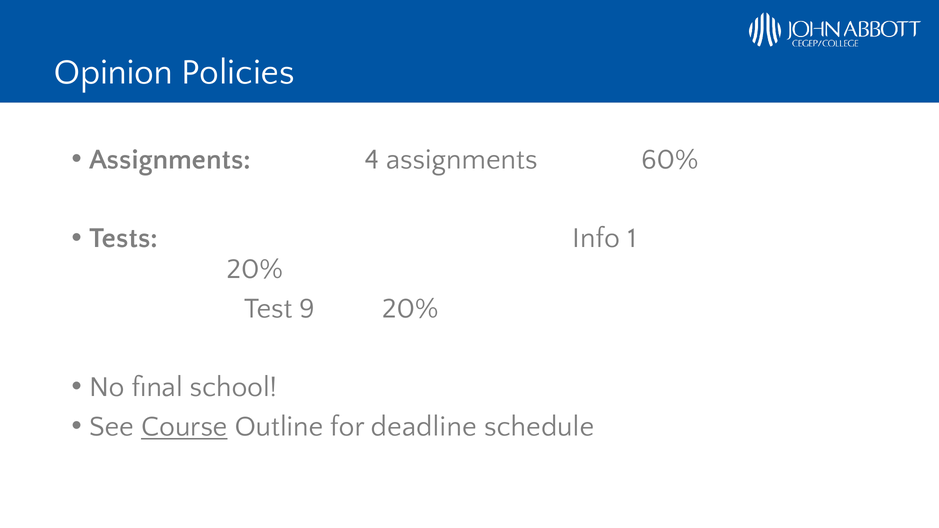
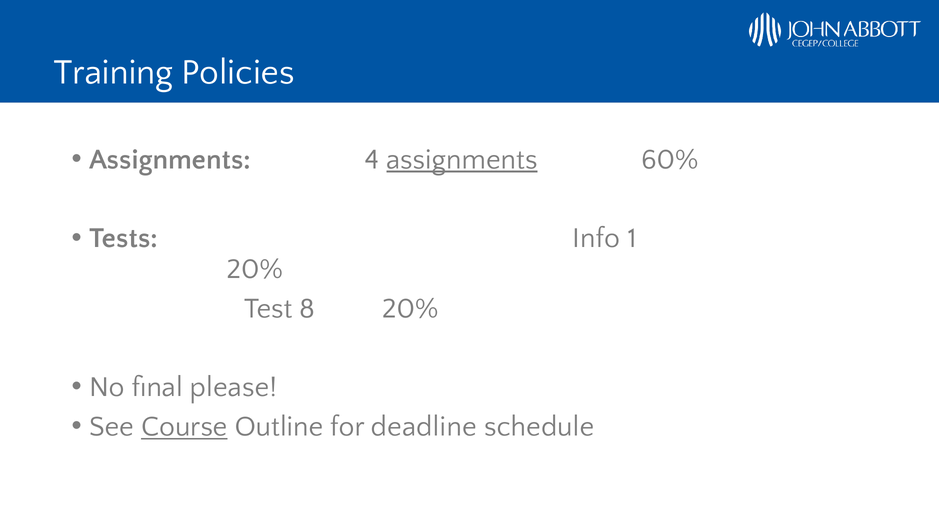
Opinion: Opinion -> Training (113, 72)
assignments underline: none -> present (462, 159)
9: 9 -> 8 (307, 308)
school: school -> please (233, 387)
